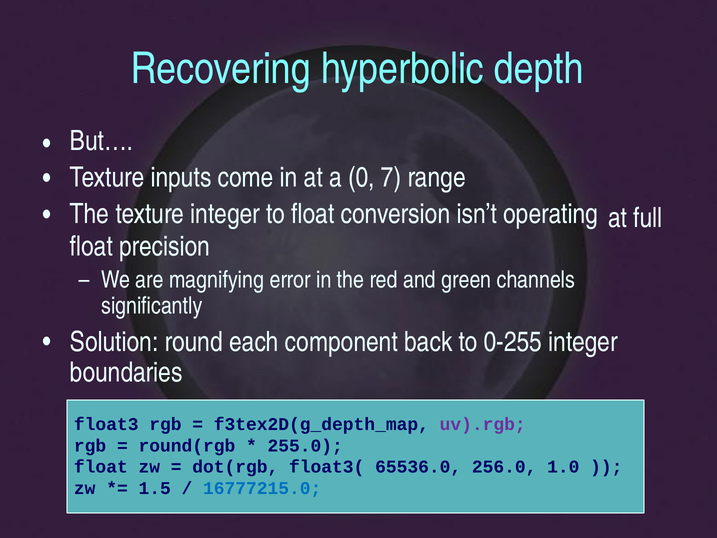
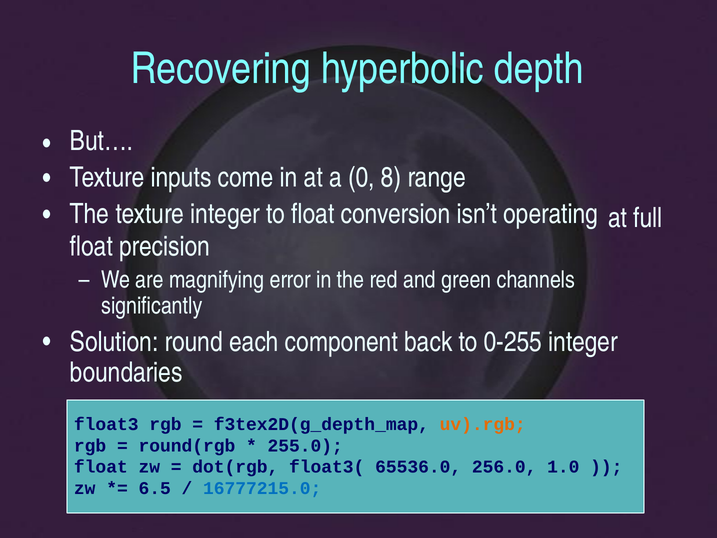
7: 7 -> 8 (391, 177)
uv).rgb colour: purple -> orange (483, 424)
1.5: 1.5 -> 6.5 (155, 488)
